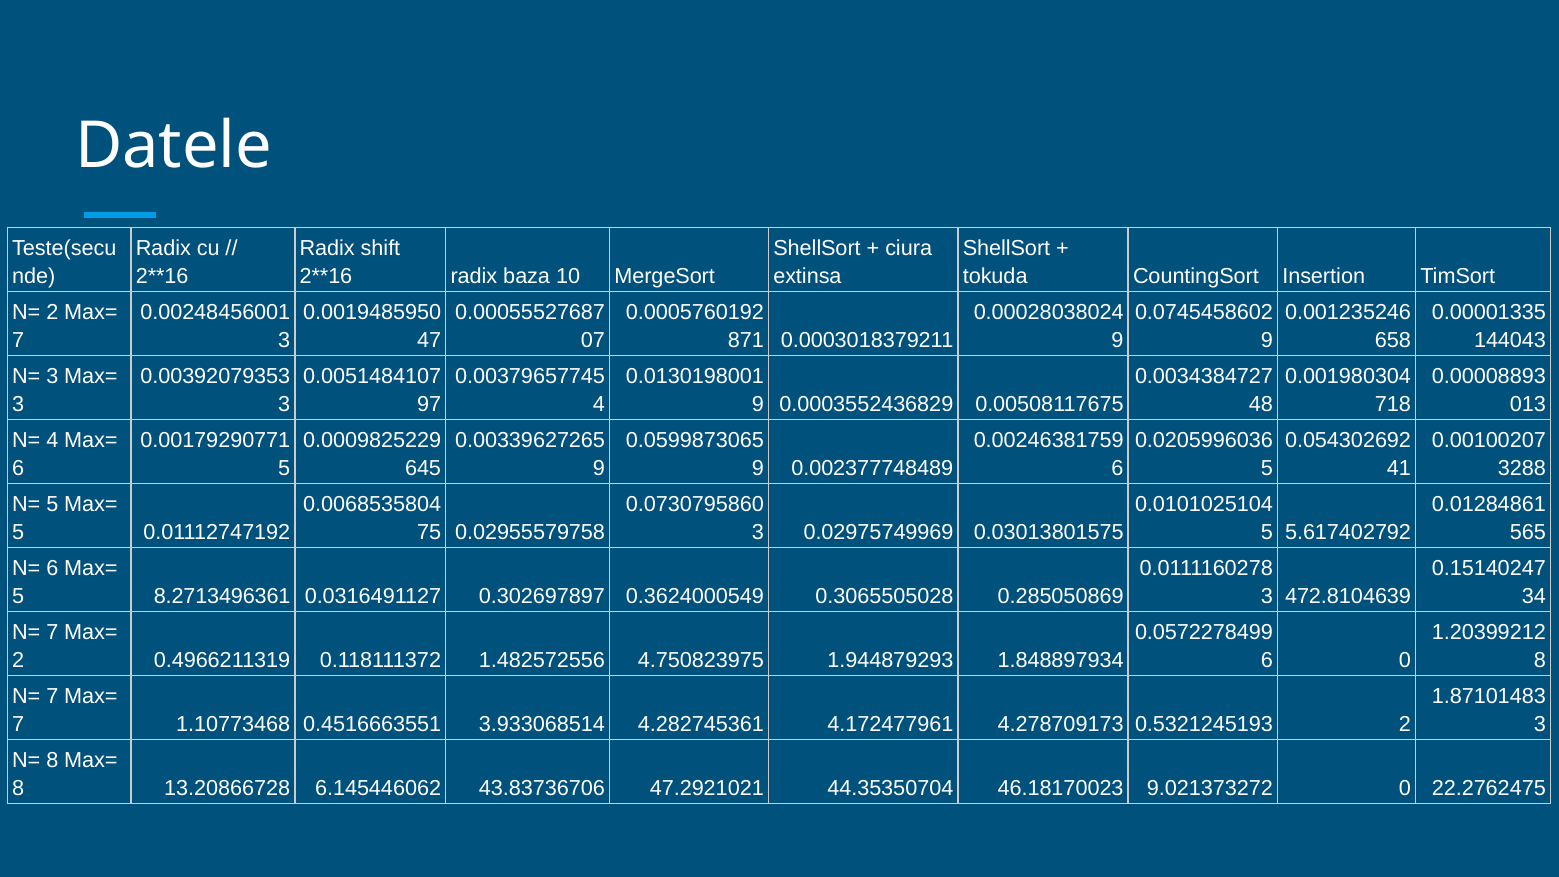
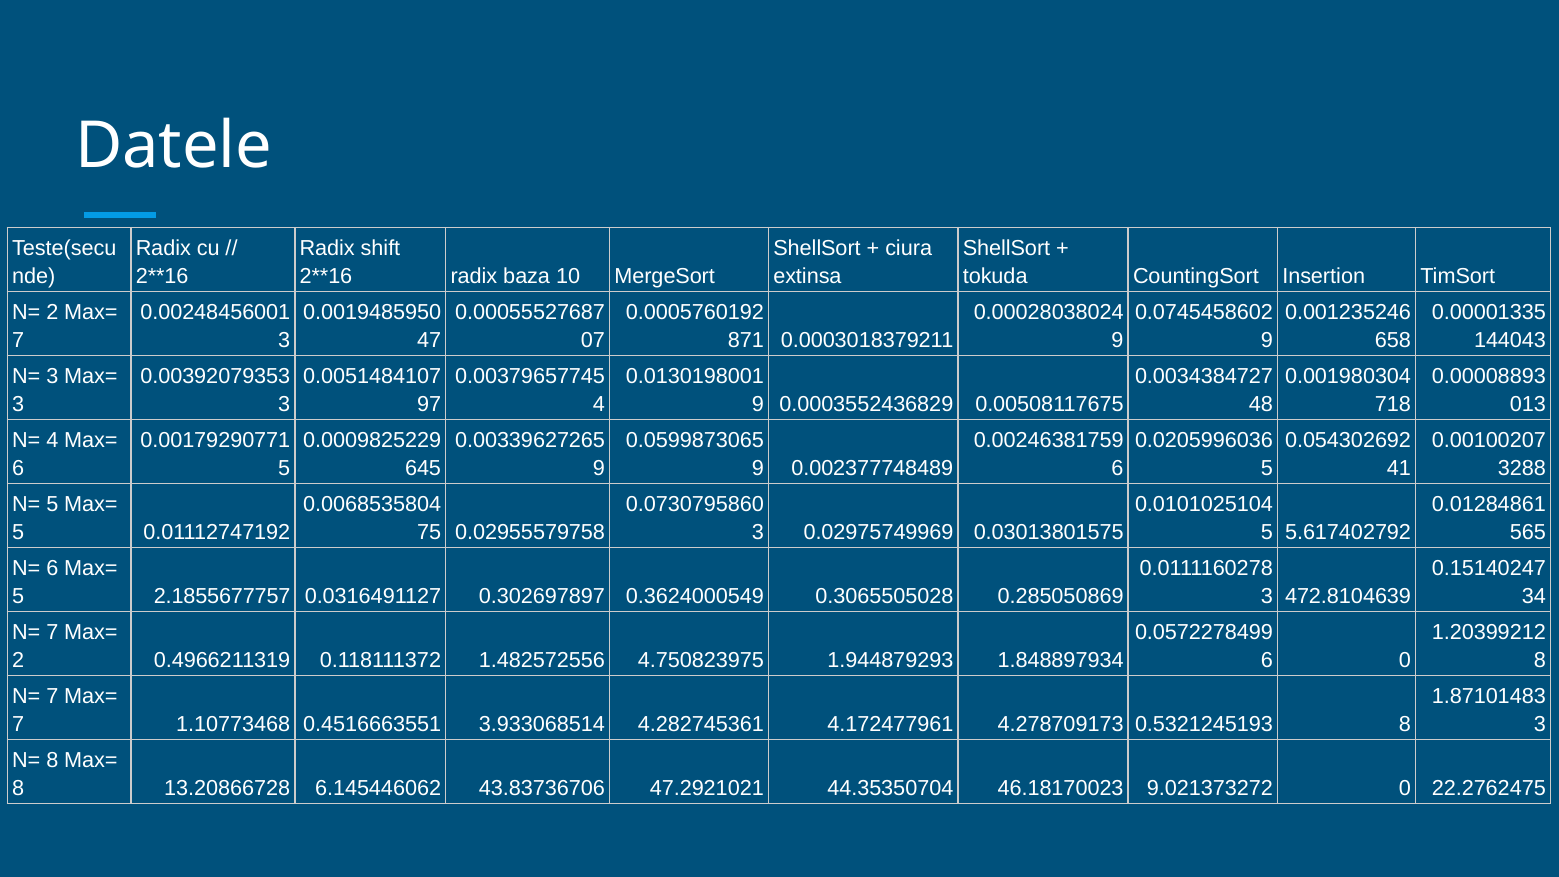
8.2713496361: 8.2713496361 -> 2.1855677757 (222, 596)
0.5321245193 2: 2 -> 8 (1405, 724)
